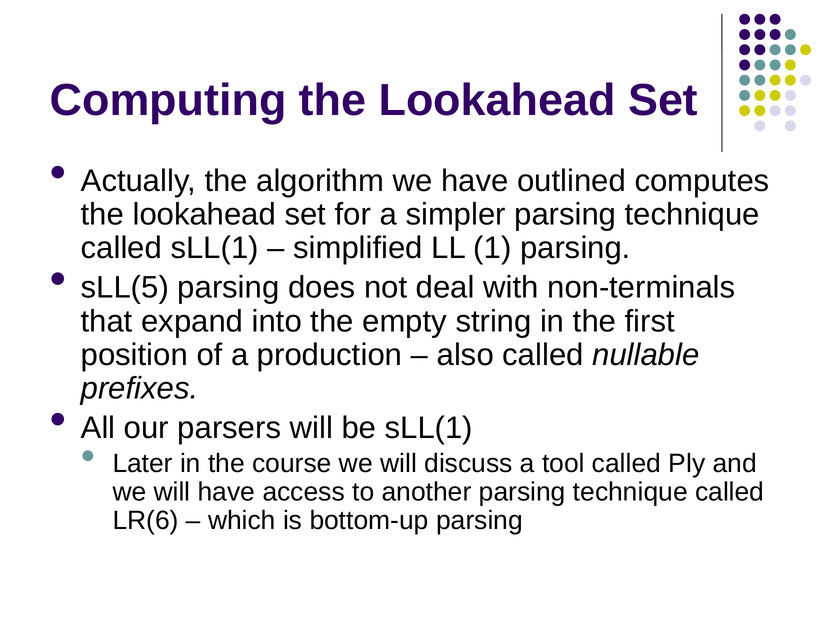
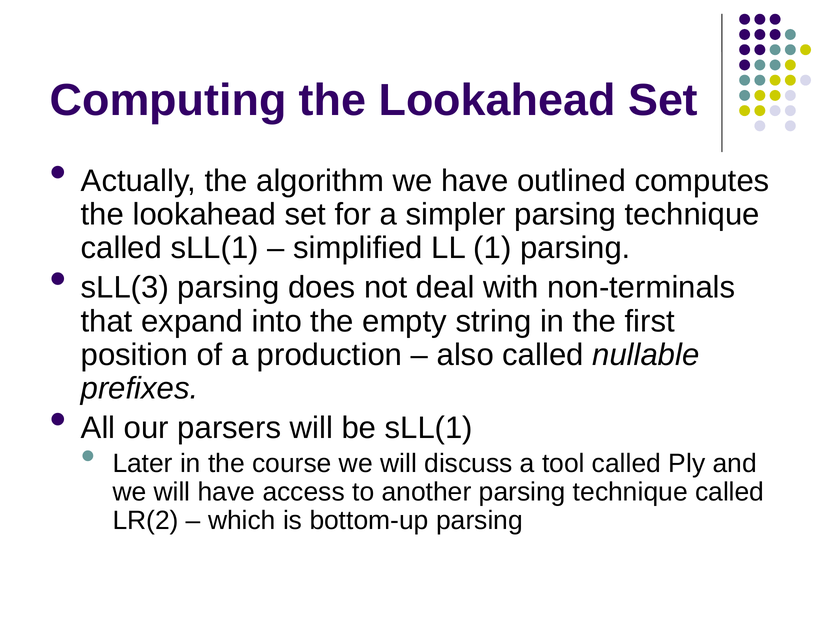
sLL(5: sLL(5 -> sLL(3 (125, 288)
LR(6: LR(6 -> LR(2 (146, 520)
